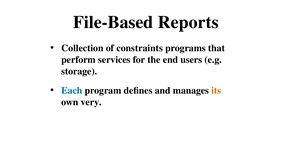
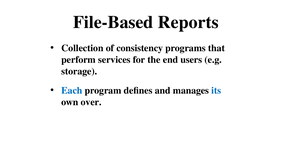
constraints: constraints -> consistency (140, 48)
its colour: orange -> blue (216, 91)
very: very -> over (91, 102)
